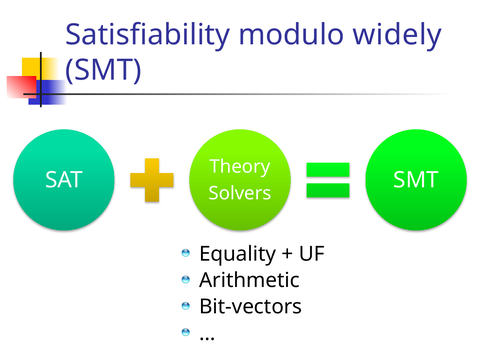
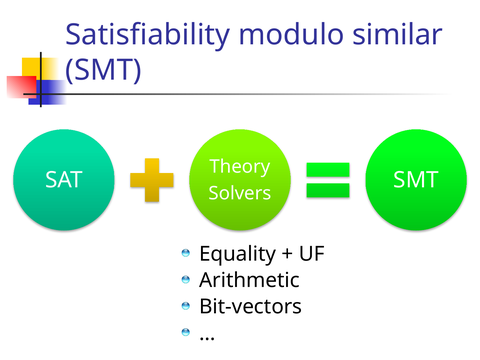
widely: widely -> similar (398, 35)
